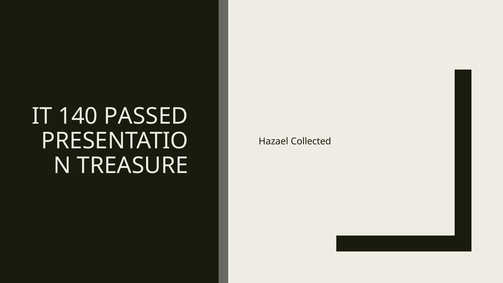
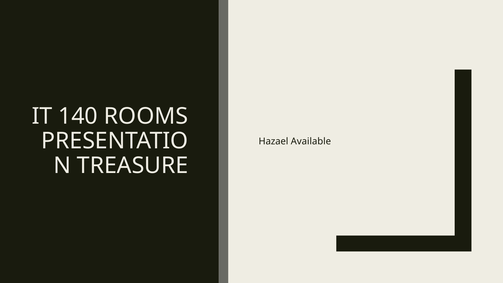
PASSED: PASSED -> ROOMS (146, 116)
Collected: Collected -> Available (311, 141)
